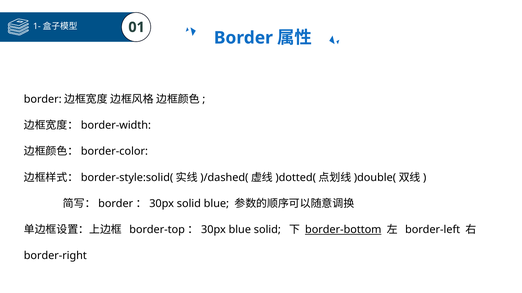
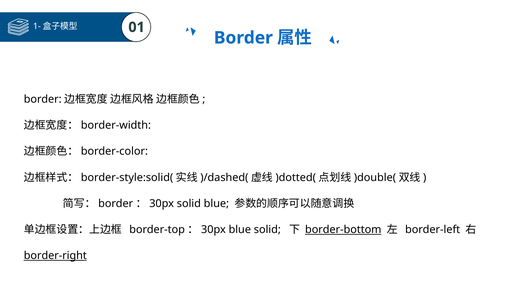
border-right underline: none -> present (55, 256)
